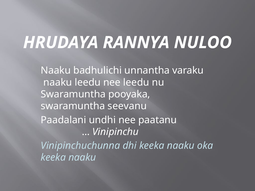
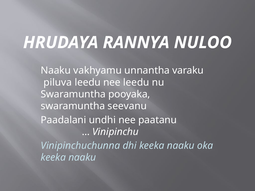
badhulichi: badhulichi -> vakhyamu (98, 71)
naaku: naaku -> piluva (58, 82)
